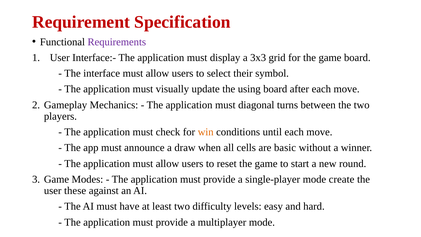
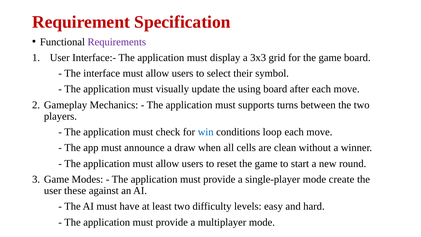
diagonal: diagonal -> supports (256, 105)
win colour: orange -> blue (206, 132)
until: until -> loop (272, 132)
basic: basic -> clean (285, 148)
